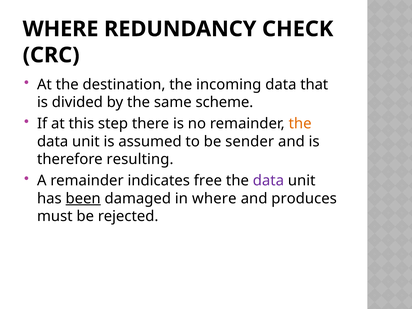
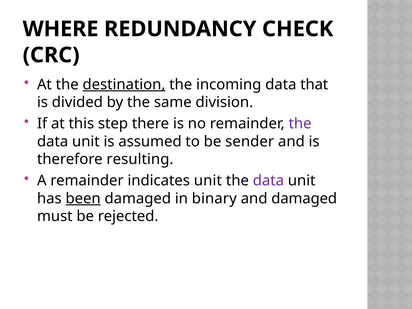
destination underline: none -> present (124, 85)
scheme: scheme -> division (224, 102)
the colour: orange -> purple (300, 124)
indicates free: free -> unit (208, 181)
in where: where -> binary (214, 198)
and produces: produces -> damaged (304, 198)
